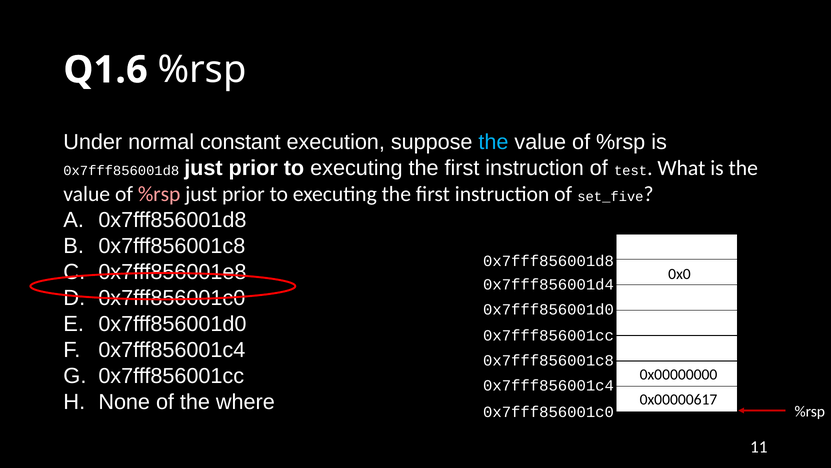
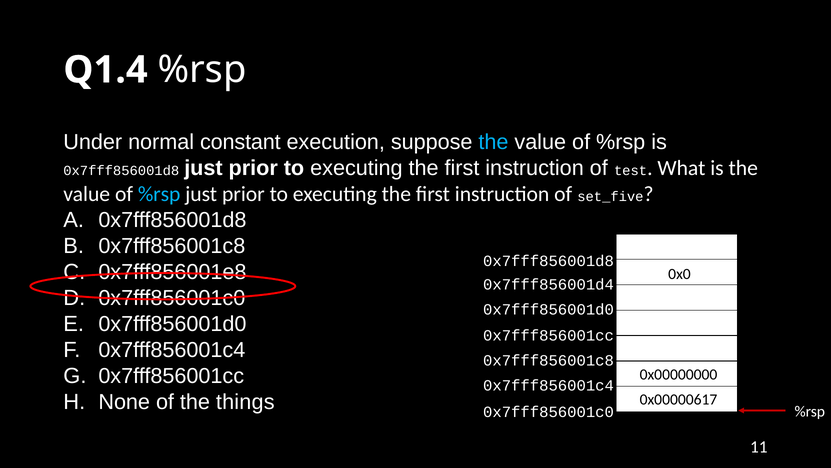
Q1.6: Q1.6 -> Q1.4 (106, 70)
%rsp colour: pink -> light blue (159, 194)
where: where -> things (245, 402)
